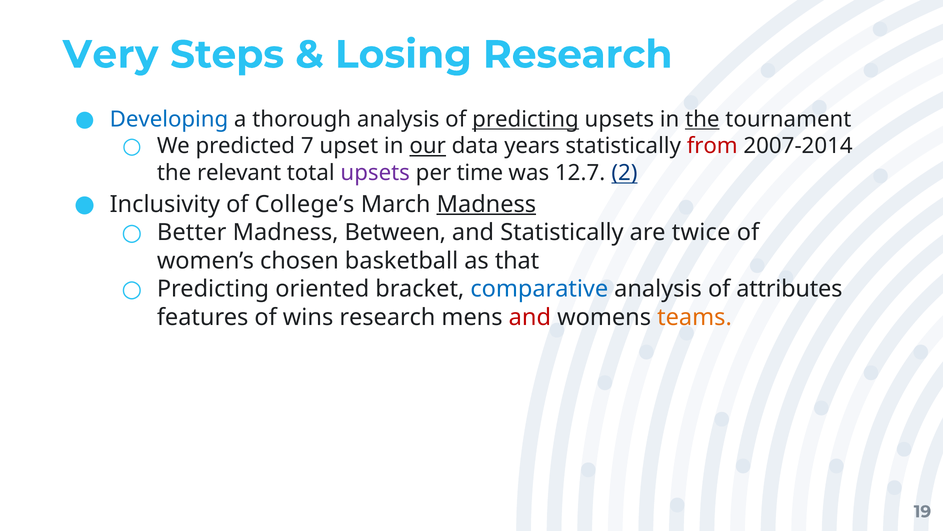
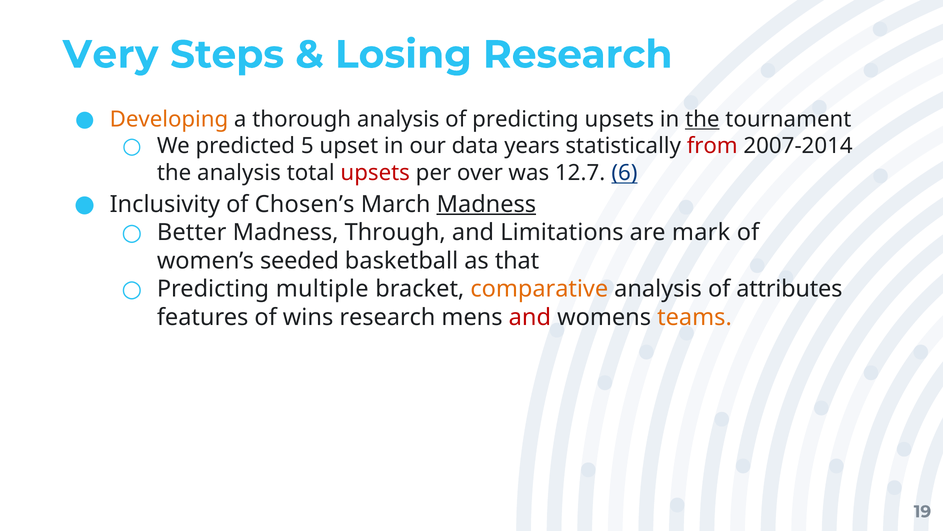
Developing colour: blue -> orange (169, 119)
predicting underline: present -> none (526, 119)
7: 7 -> 5 (307, 146)
our underline: present -> none (428, 146)
the relevant: relevant -> analysis (239, 173)
upsets colour: purple -> red (375, 173)
time: time -> over (480, 173)
2: 2 -> 6 (624, 173)
College’s: College’s -> Chosen’s (305, 204)
Between: Between -> Through (395, 232)
and Statistically: Statistically -> Limitations (562, 232)
twice: twice -> mark (701, 232)
chosen: chosen -> seeded (300, 261)
oriented: oriented -> multiple (322, 289)
comparative colour: blue -> orange (539, 289)
